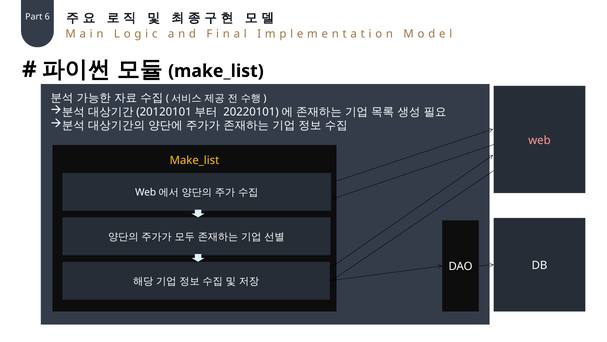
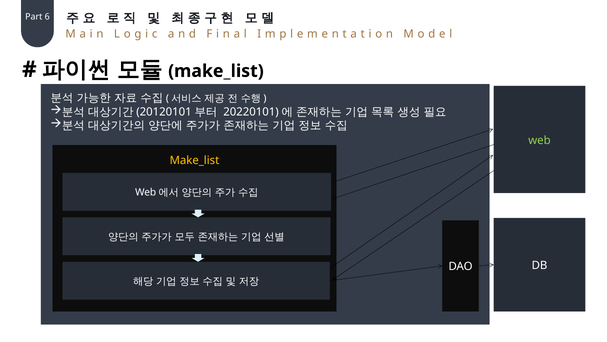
web colour: pink -> light green (539, 140)
